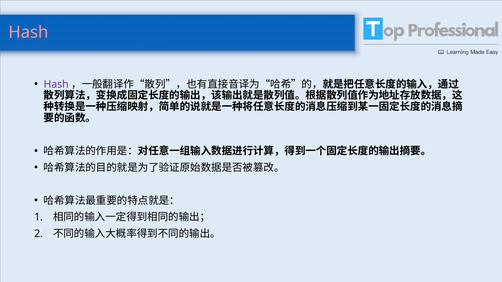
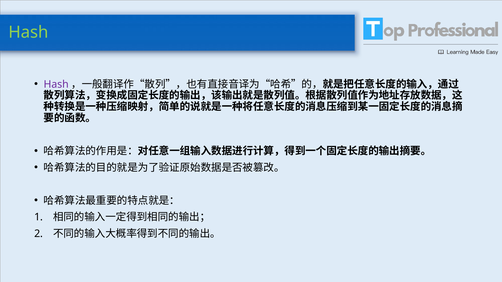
Hash colour: pink -> light green (29, 33)
